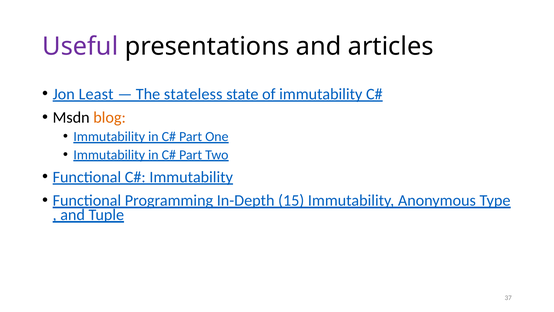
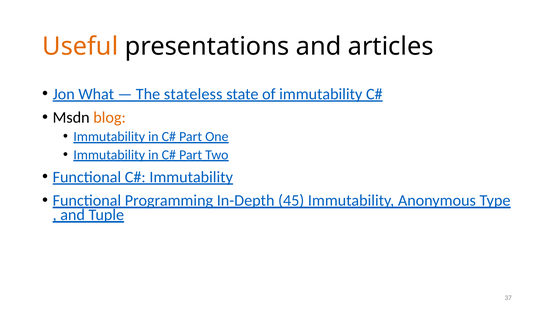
Useful colour: purple -> orange (80, 47)
Least: Least -> What (96, 94)
15: 15 -> 45 (291, 200)
